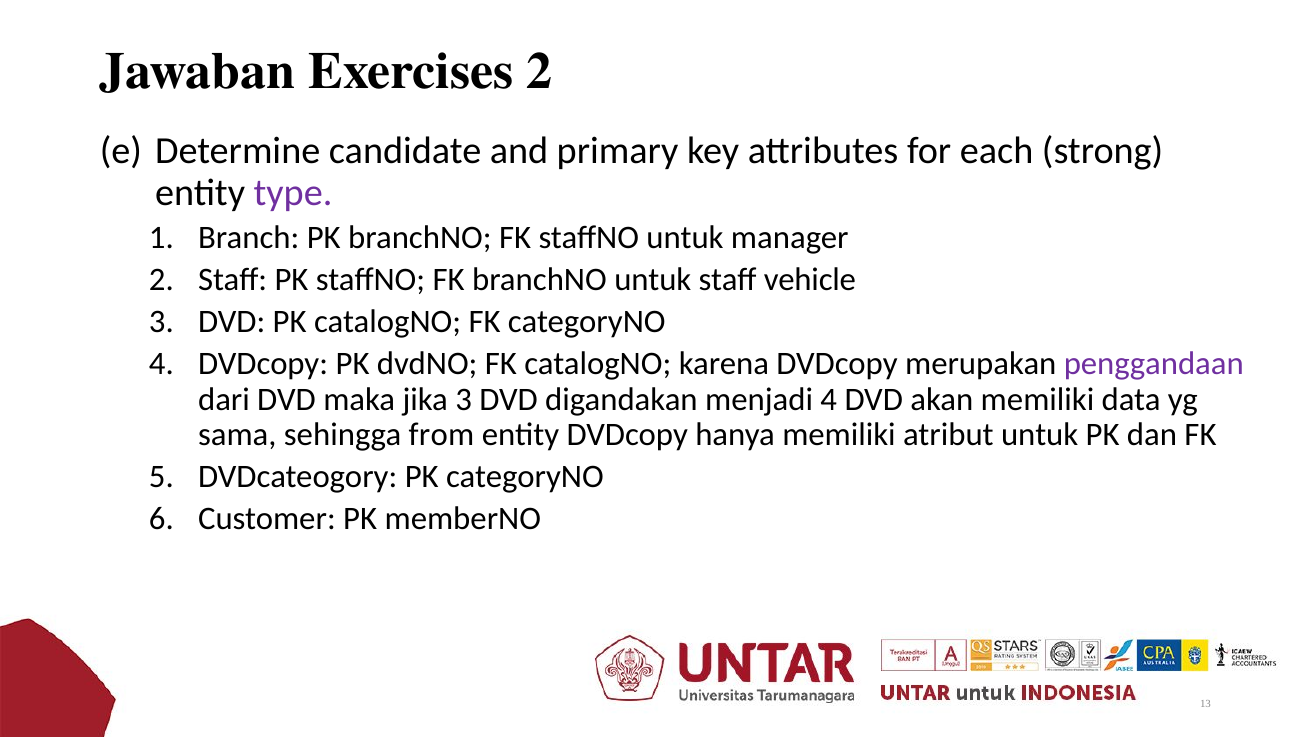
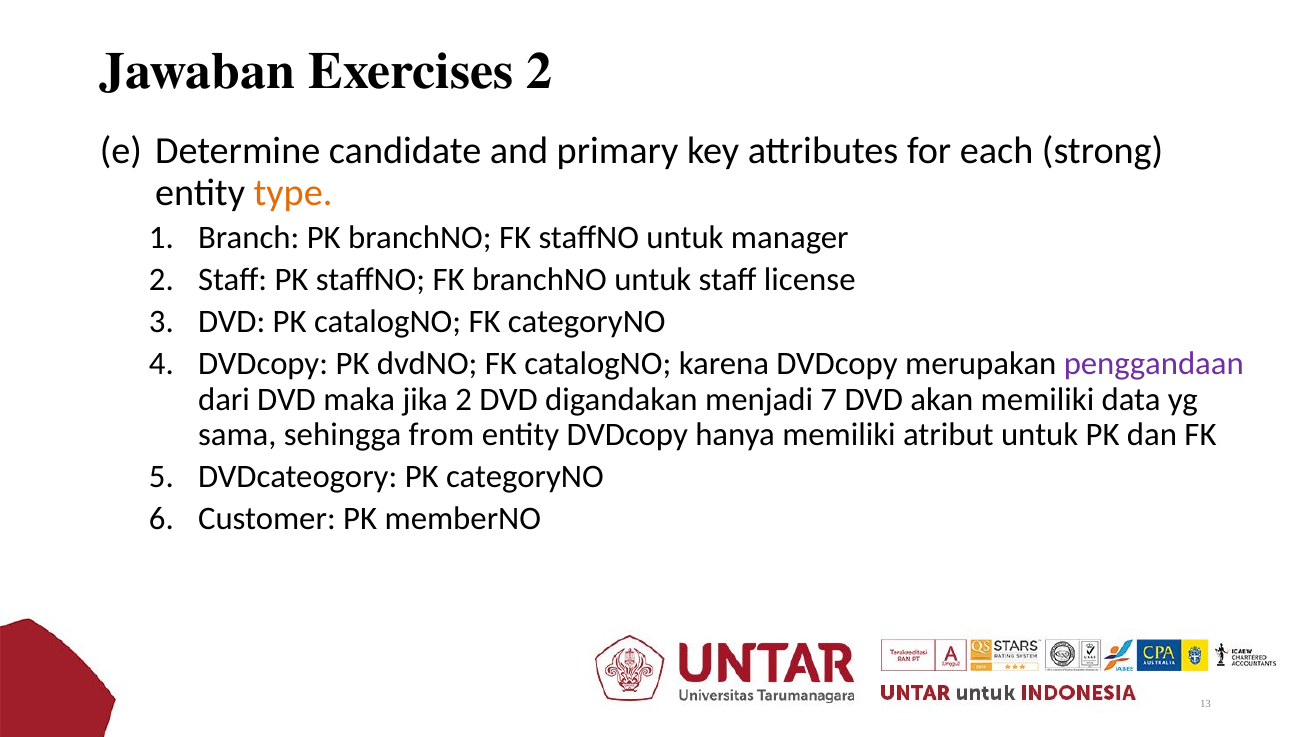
type colour: purple -> orange (293, 193)
vehicle: vehicle -> license (810, 280)
jika 3: 3 -> 2 (464, 400)
menjadi 4: 4 -> 7 (829, 400)
